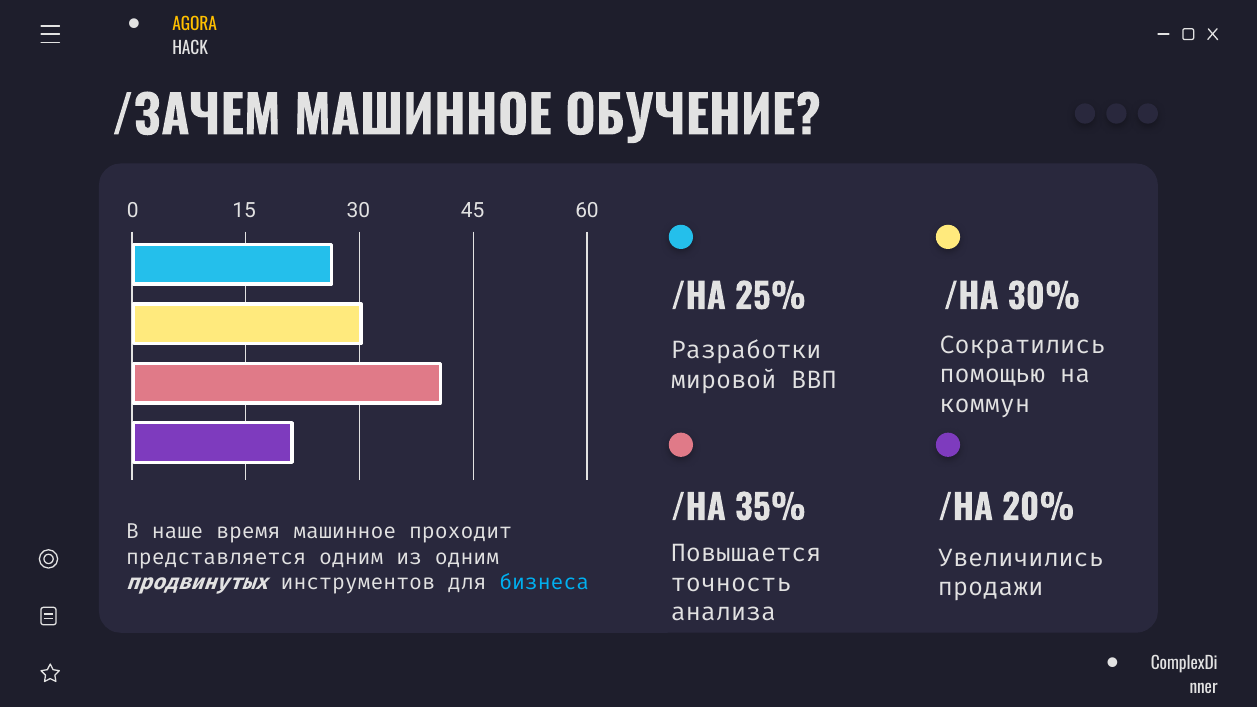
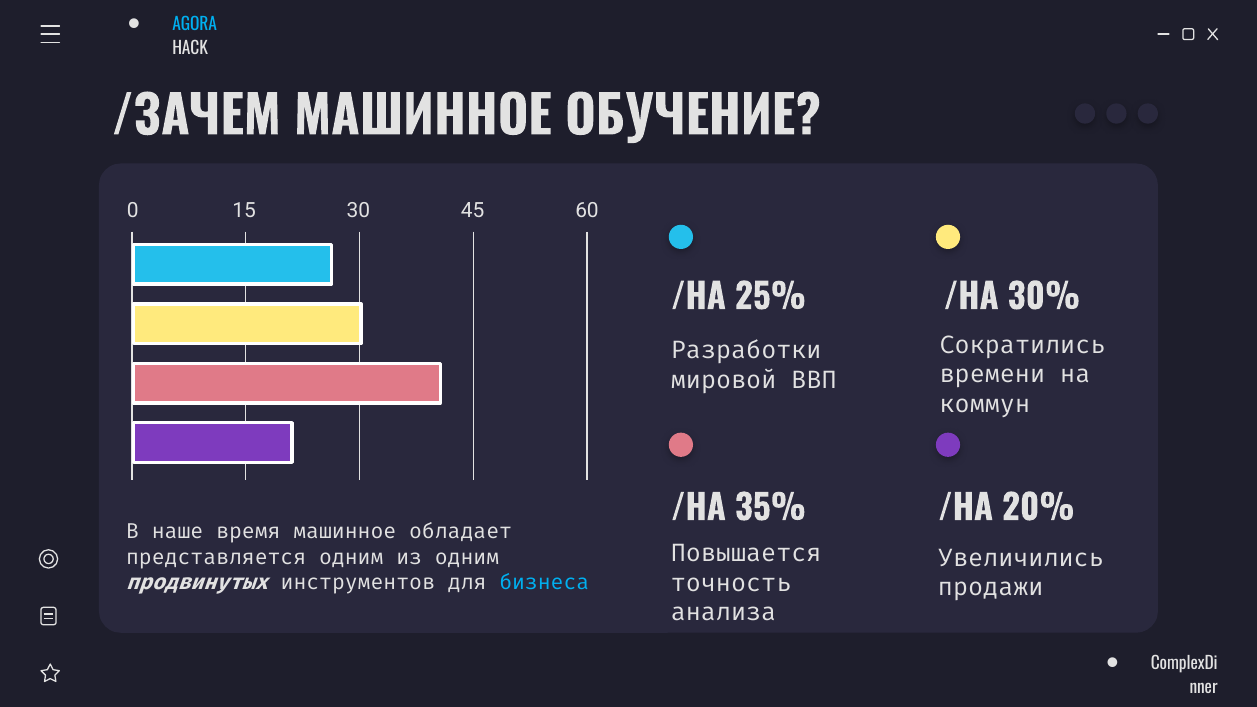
AGORA colour: yellow -> light blue (195, 25)
помощью: помощью -> времени (992, 375)
проходит: проходит -> обладает (461, 532)
